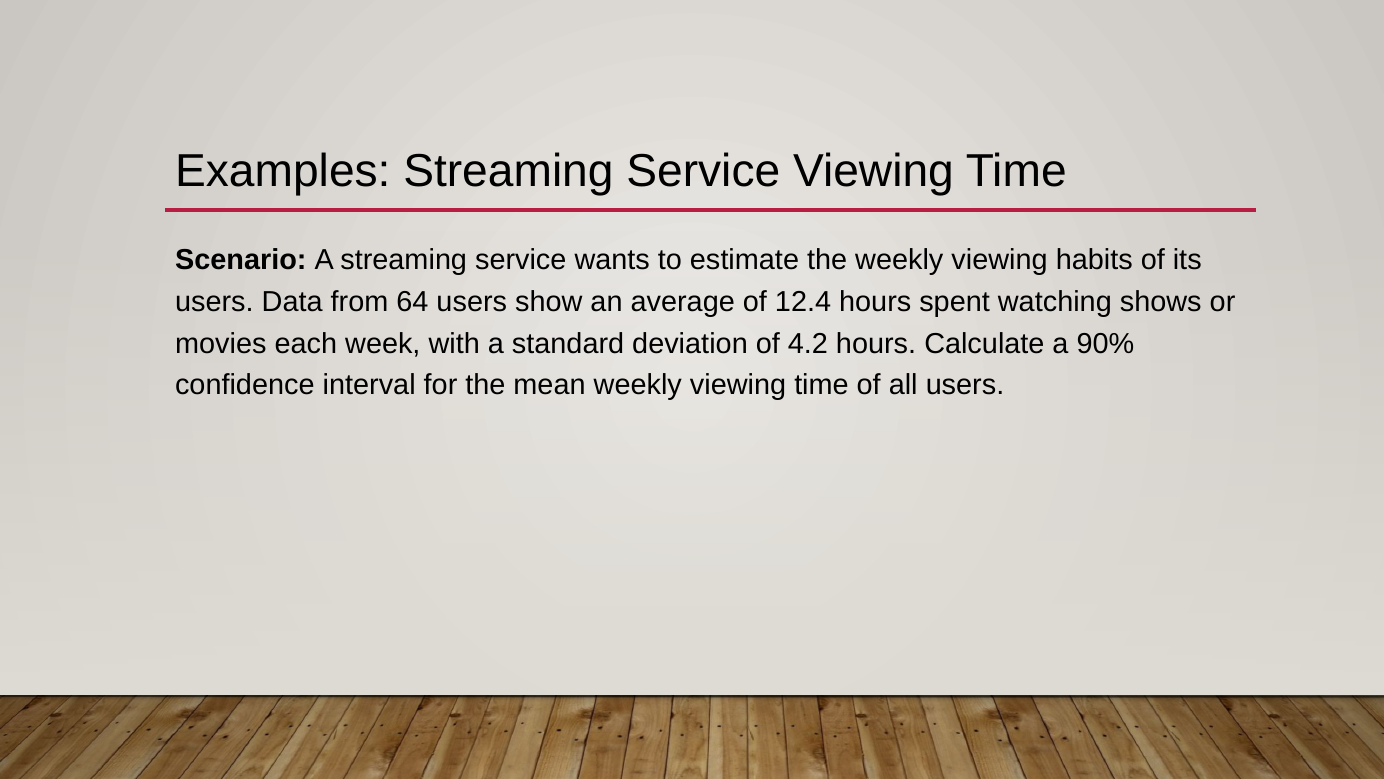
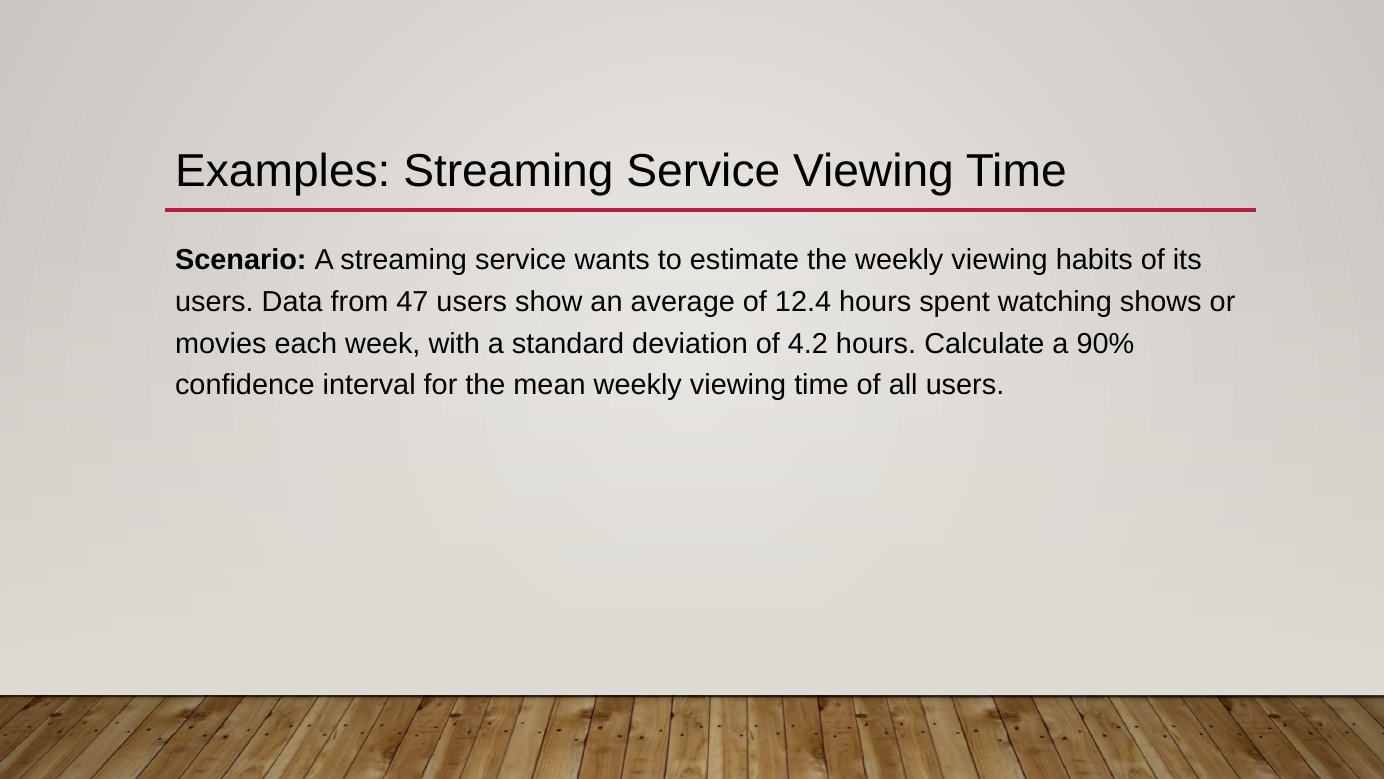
64: 64 -> 47 (412, 302)
